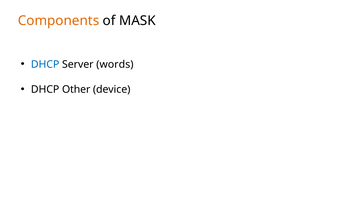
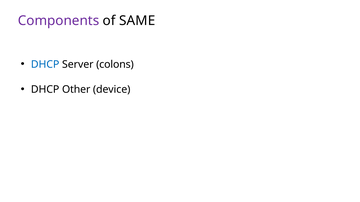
Components colour: orange -> purple (59, 21)
MASK: MASK -> SAME (137, 21)
words: words -> colons (115, 64)
